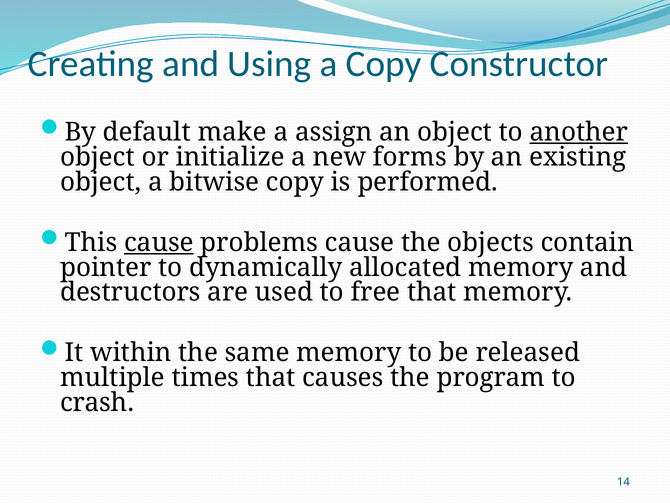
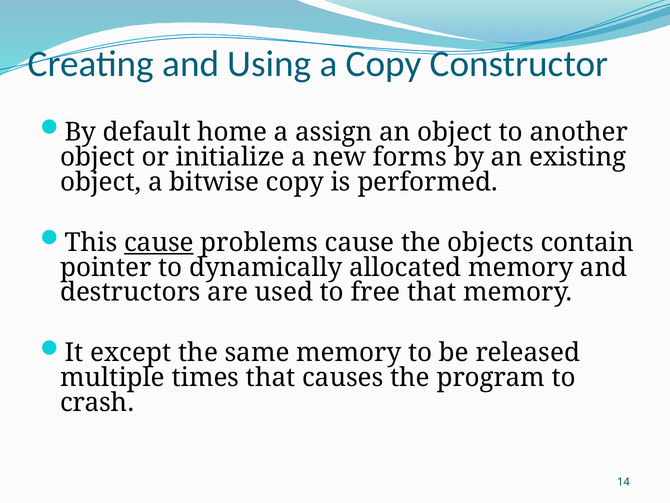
make: make -> home (232, 132)
another underline: present -> none (579, 132)
within: within -> except (131, 352)
